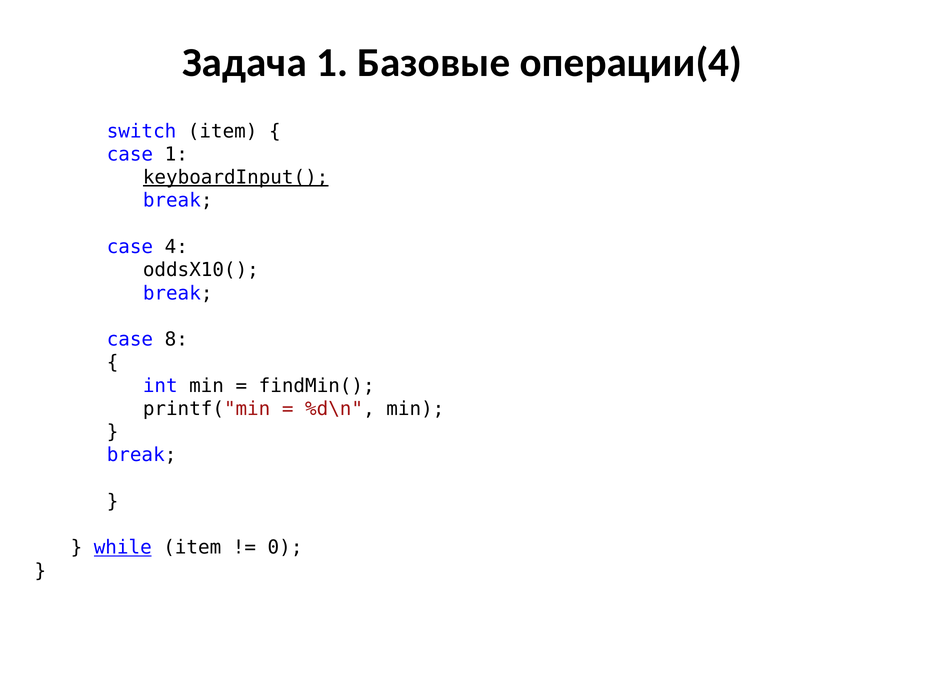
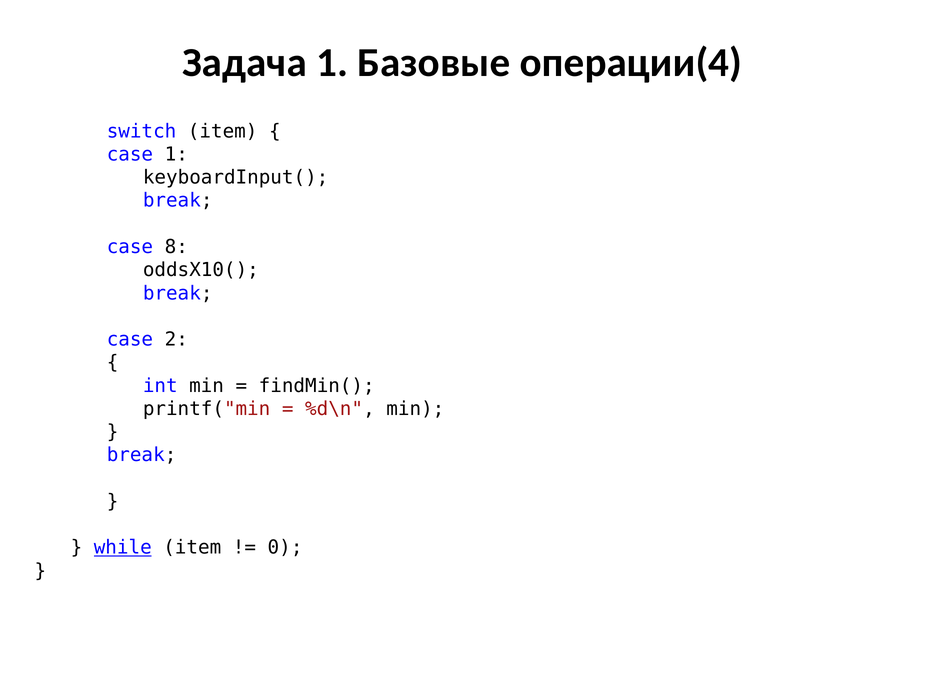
keyboardInput( underline: present -> none (236, 177)
4: 4 -> 8 (176, 247)
8: 8 -> 2 (176, 339)
